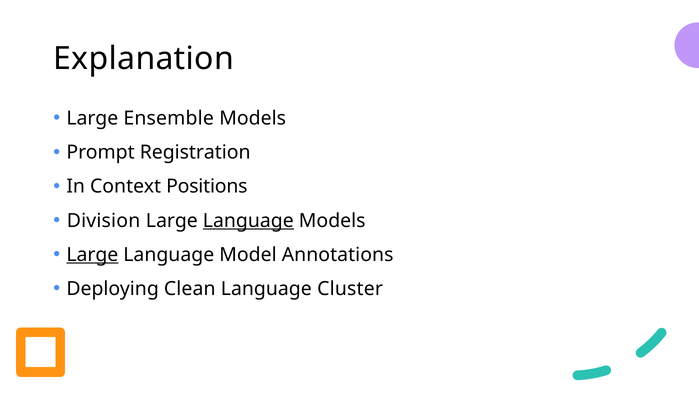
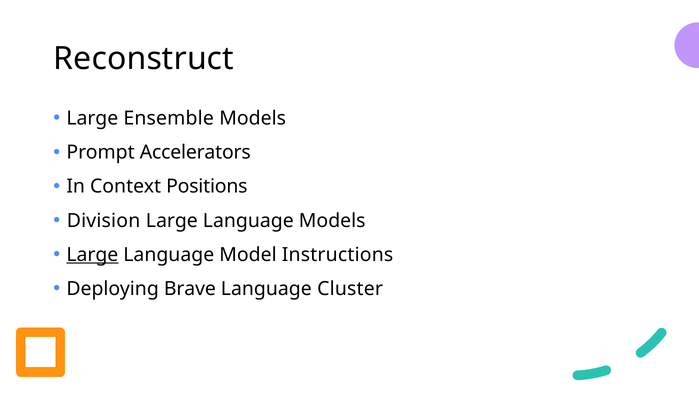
Explanation: Explanation -> Reconstruct (144, 59)
Registration: Registration -> Accelerators (195, 153)
Language underline: present -> none (248, 221)
Annotations: Annotations -> Instructions (338, 255)
Clean: Clean -> Brave (190, 289)
